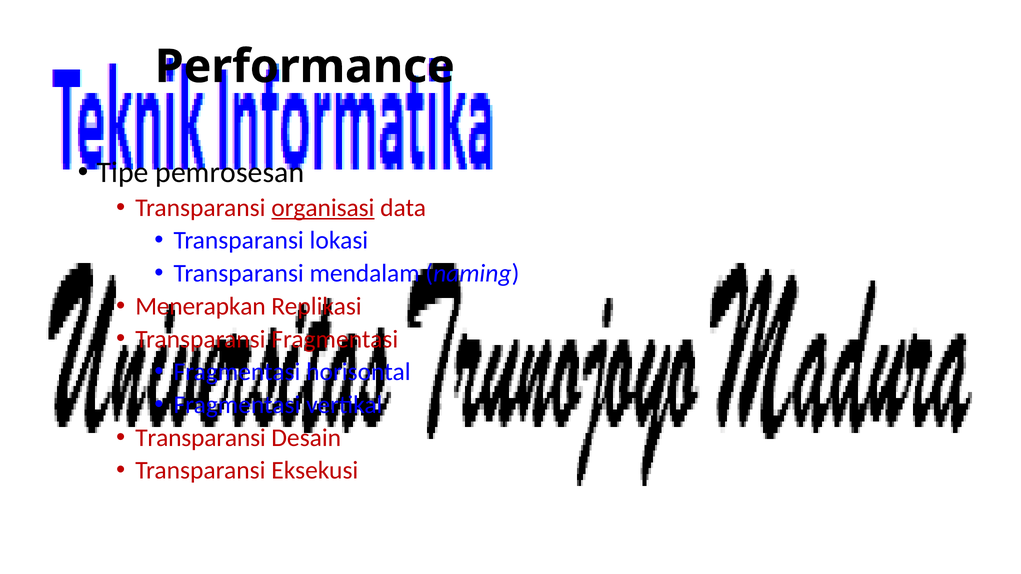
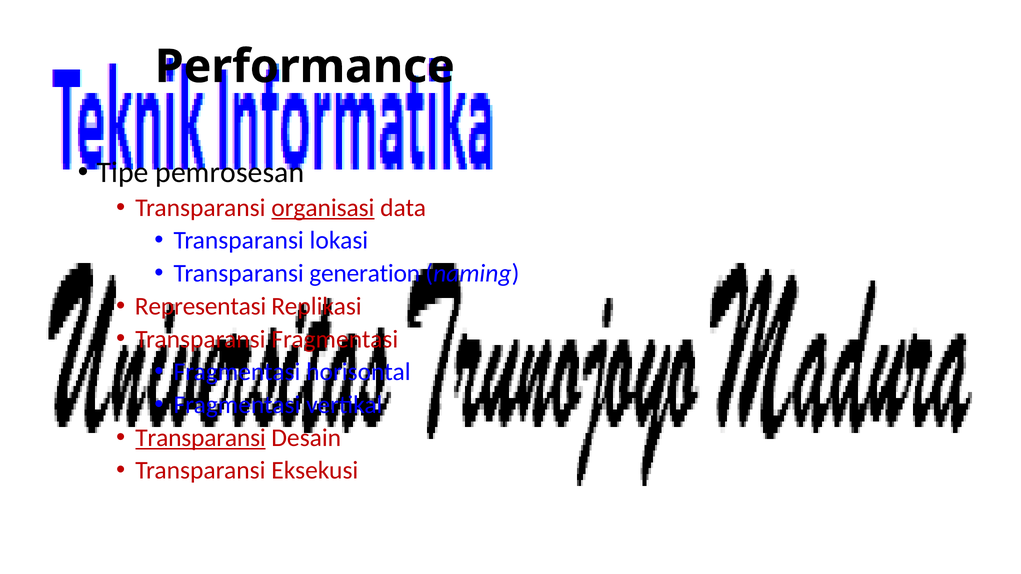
mendalam: mendalam -> generation (365, 274)
Menerapkan: Menerapkan -> Representasi (201, 306)
Transparansi underline: none -> present (201, 438)
